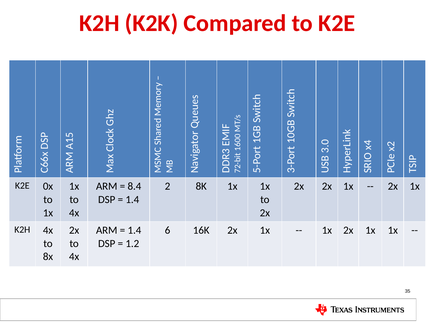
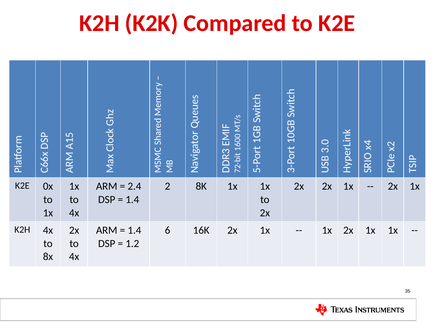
8.4: 8.4 -> 2.4 (134, 186)
